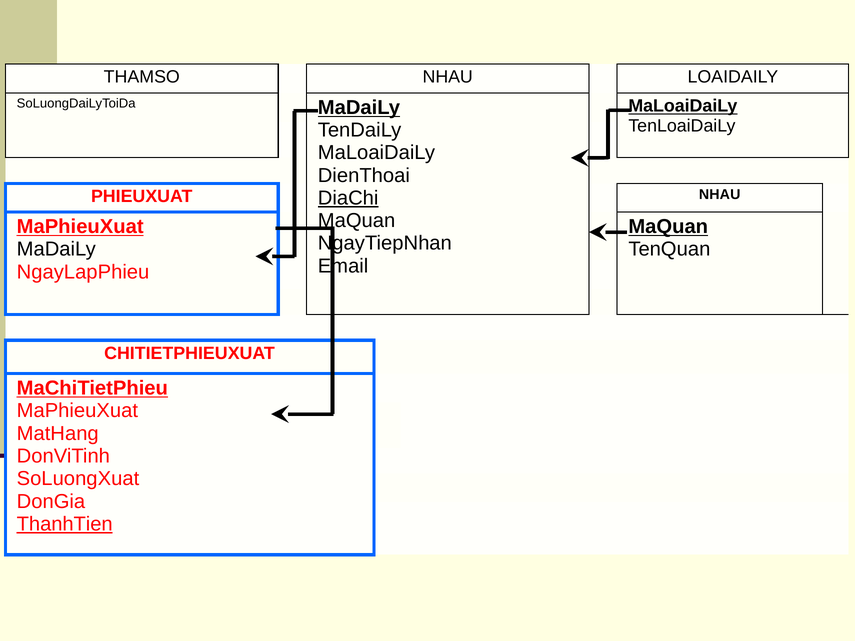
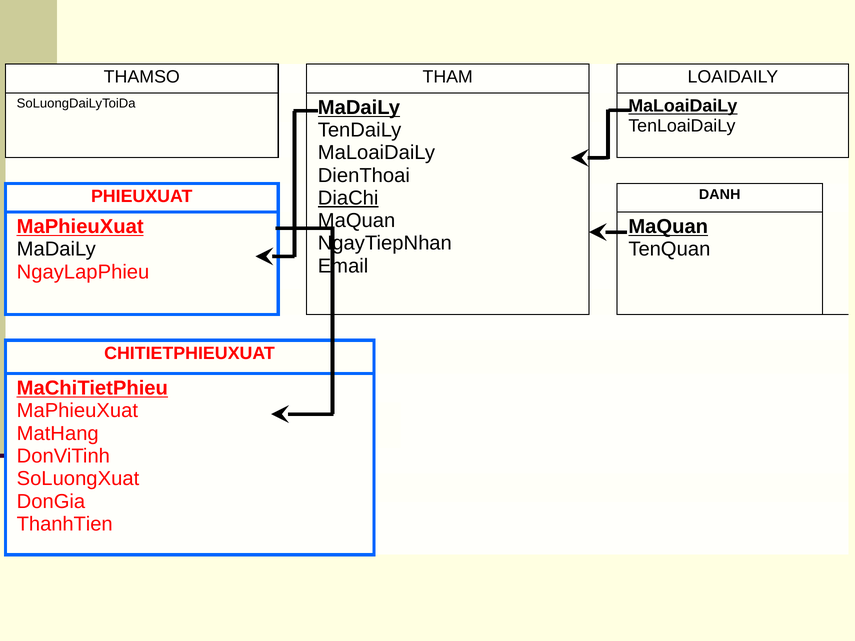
THAMSO NHAU: NHAU -> THAM (448, 77)
PHIEUXUAT NHAU: NHAU -> DANH (720, 195)
ThanhTien underline: present -> none (65, 524)
